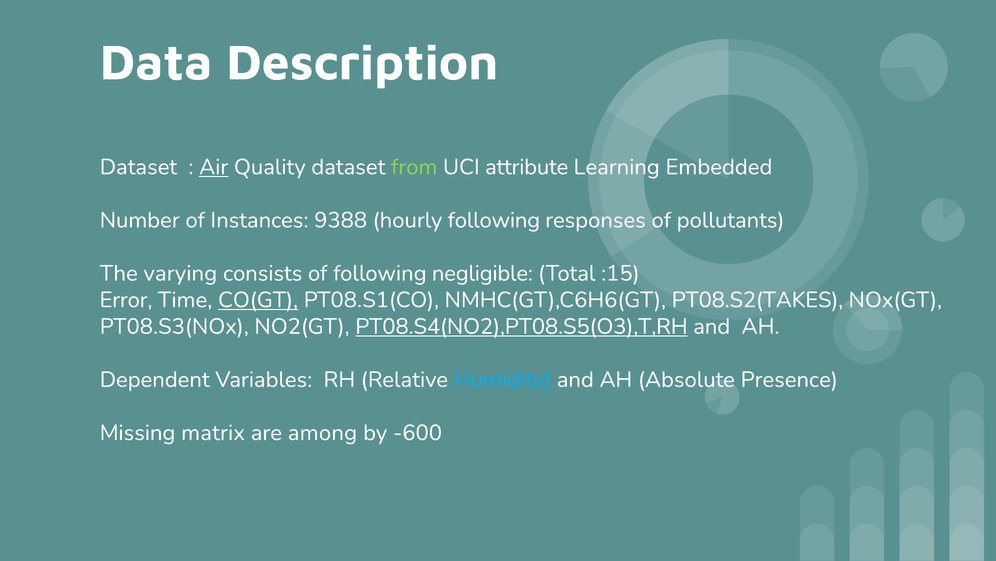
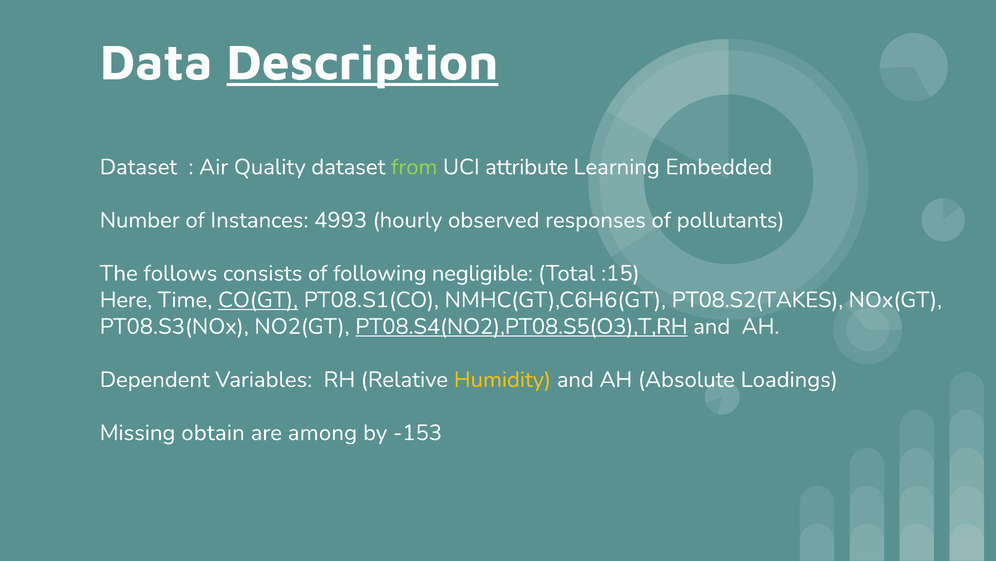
Description underline: none -> present (362, 63)
Air underline: present -> none (214, 167)
9388: 9388 -> 4993 (341, 220)
hourly following: following -> observed (494, 220)
varying: varying -> follows (180, 273)
Error: Error -> Here (126, 300)
Humidity colour: light blue -> yellow (502, 379)
Presence: Presence -> Loadings (789, 379)
matrix: matrix -> obtain (213, 432)
-600: -600 -> -153 (417, 432)
